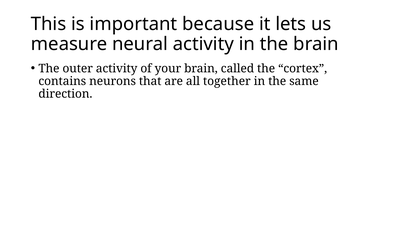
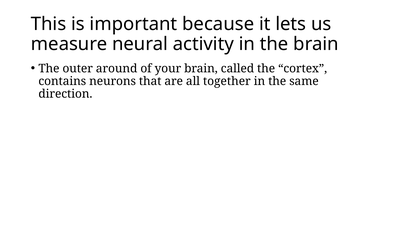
outer activity: activity -> around (117, 68)
